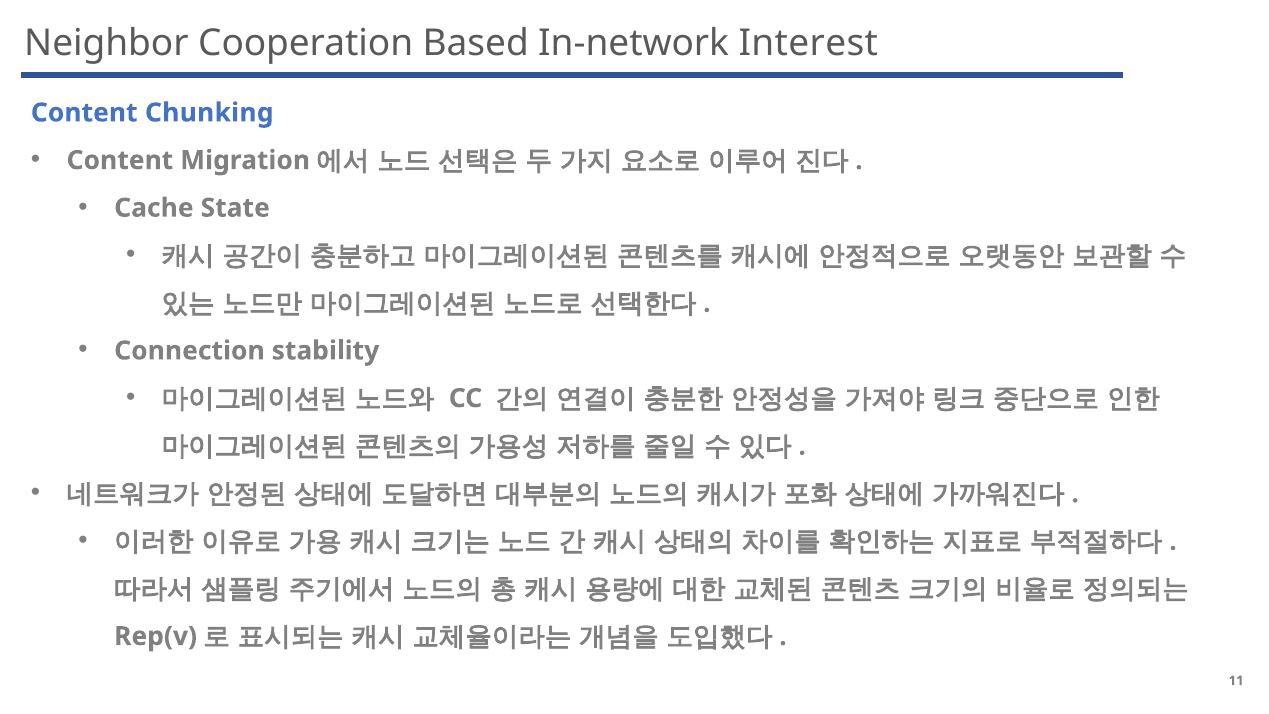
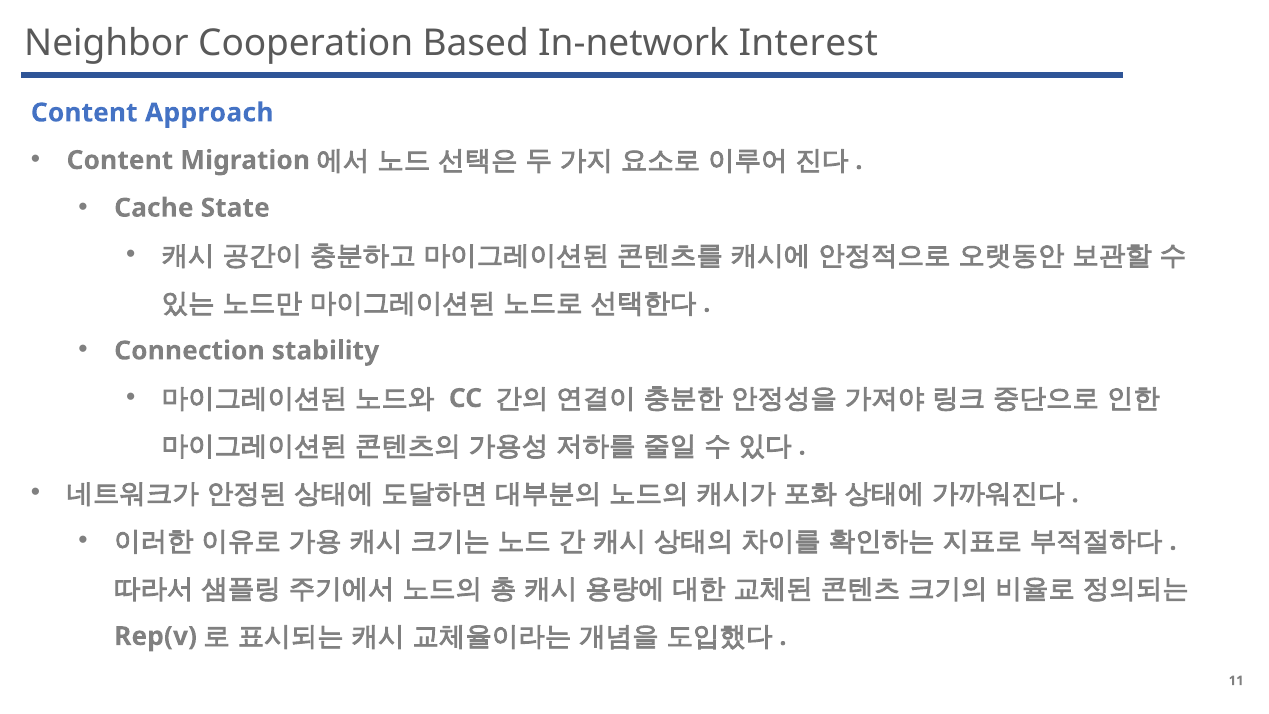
Chunking: Chunking -> Approach (209, 113)
